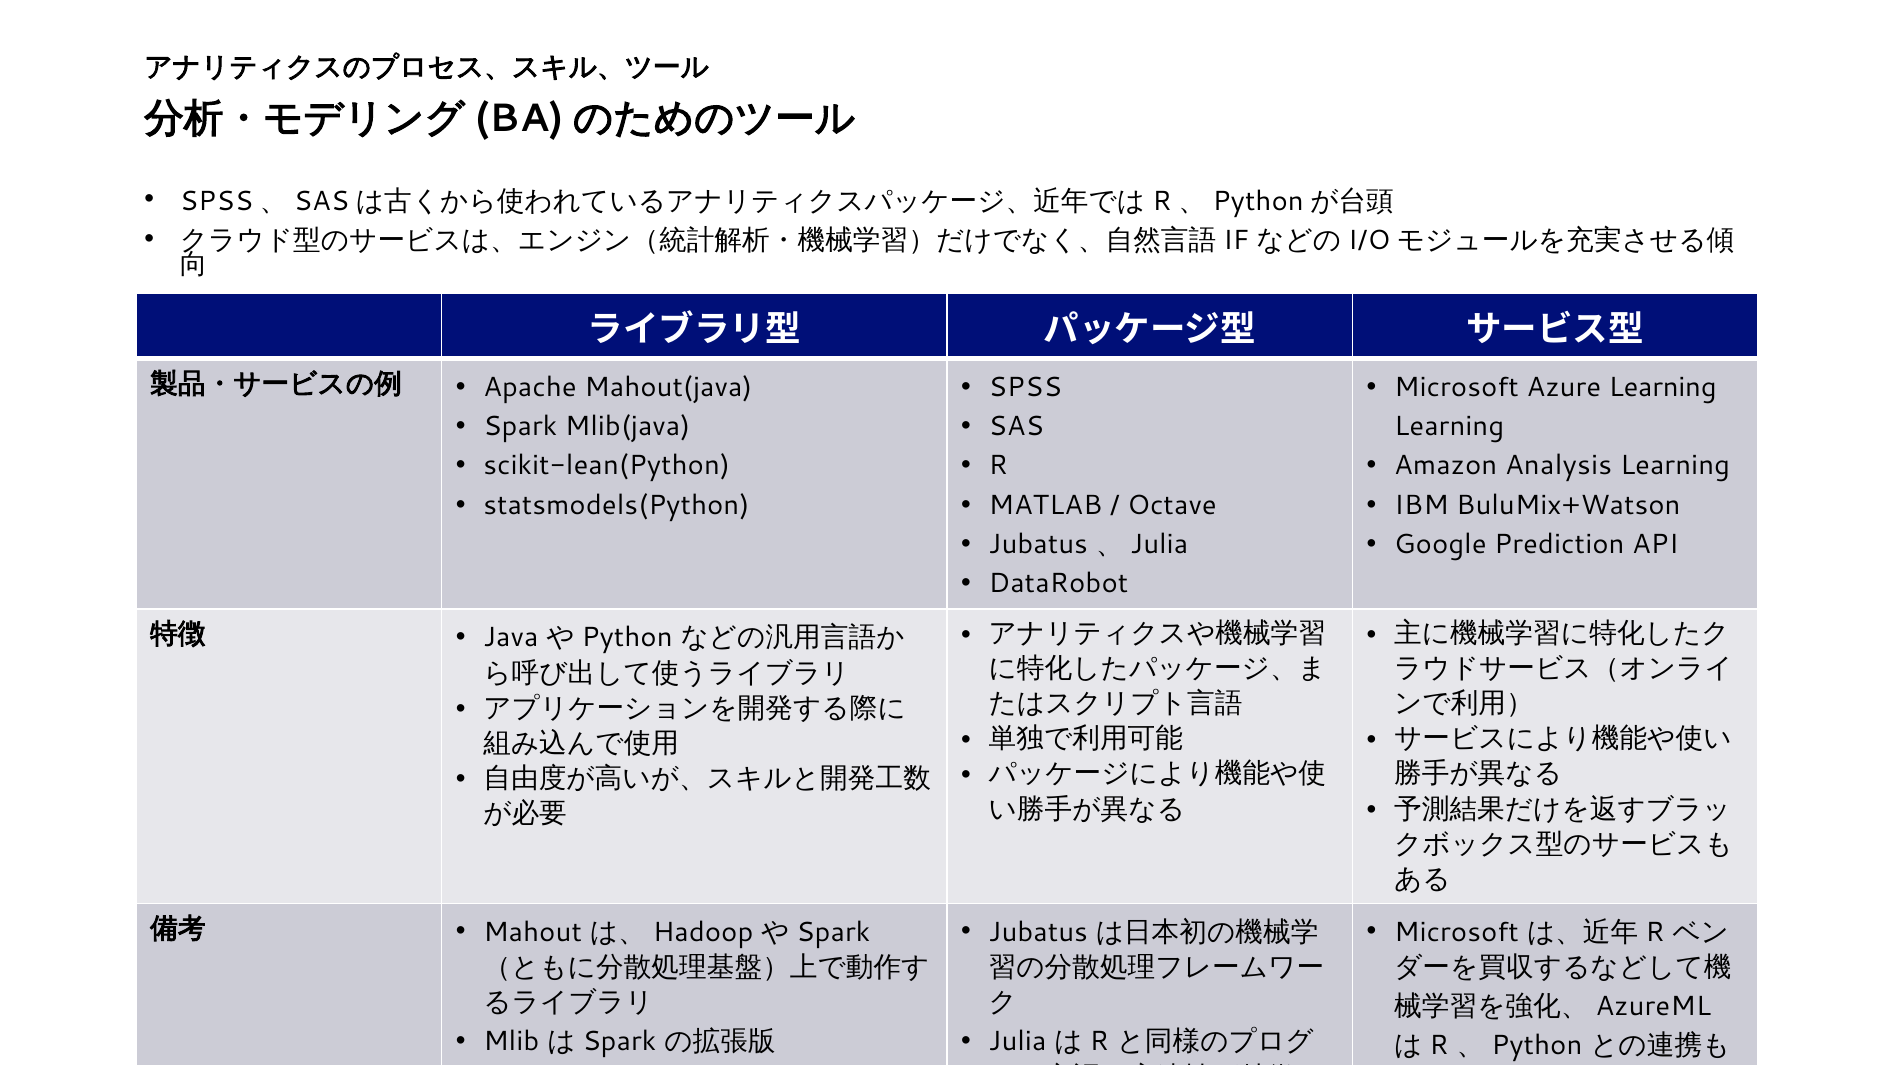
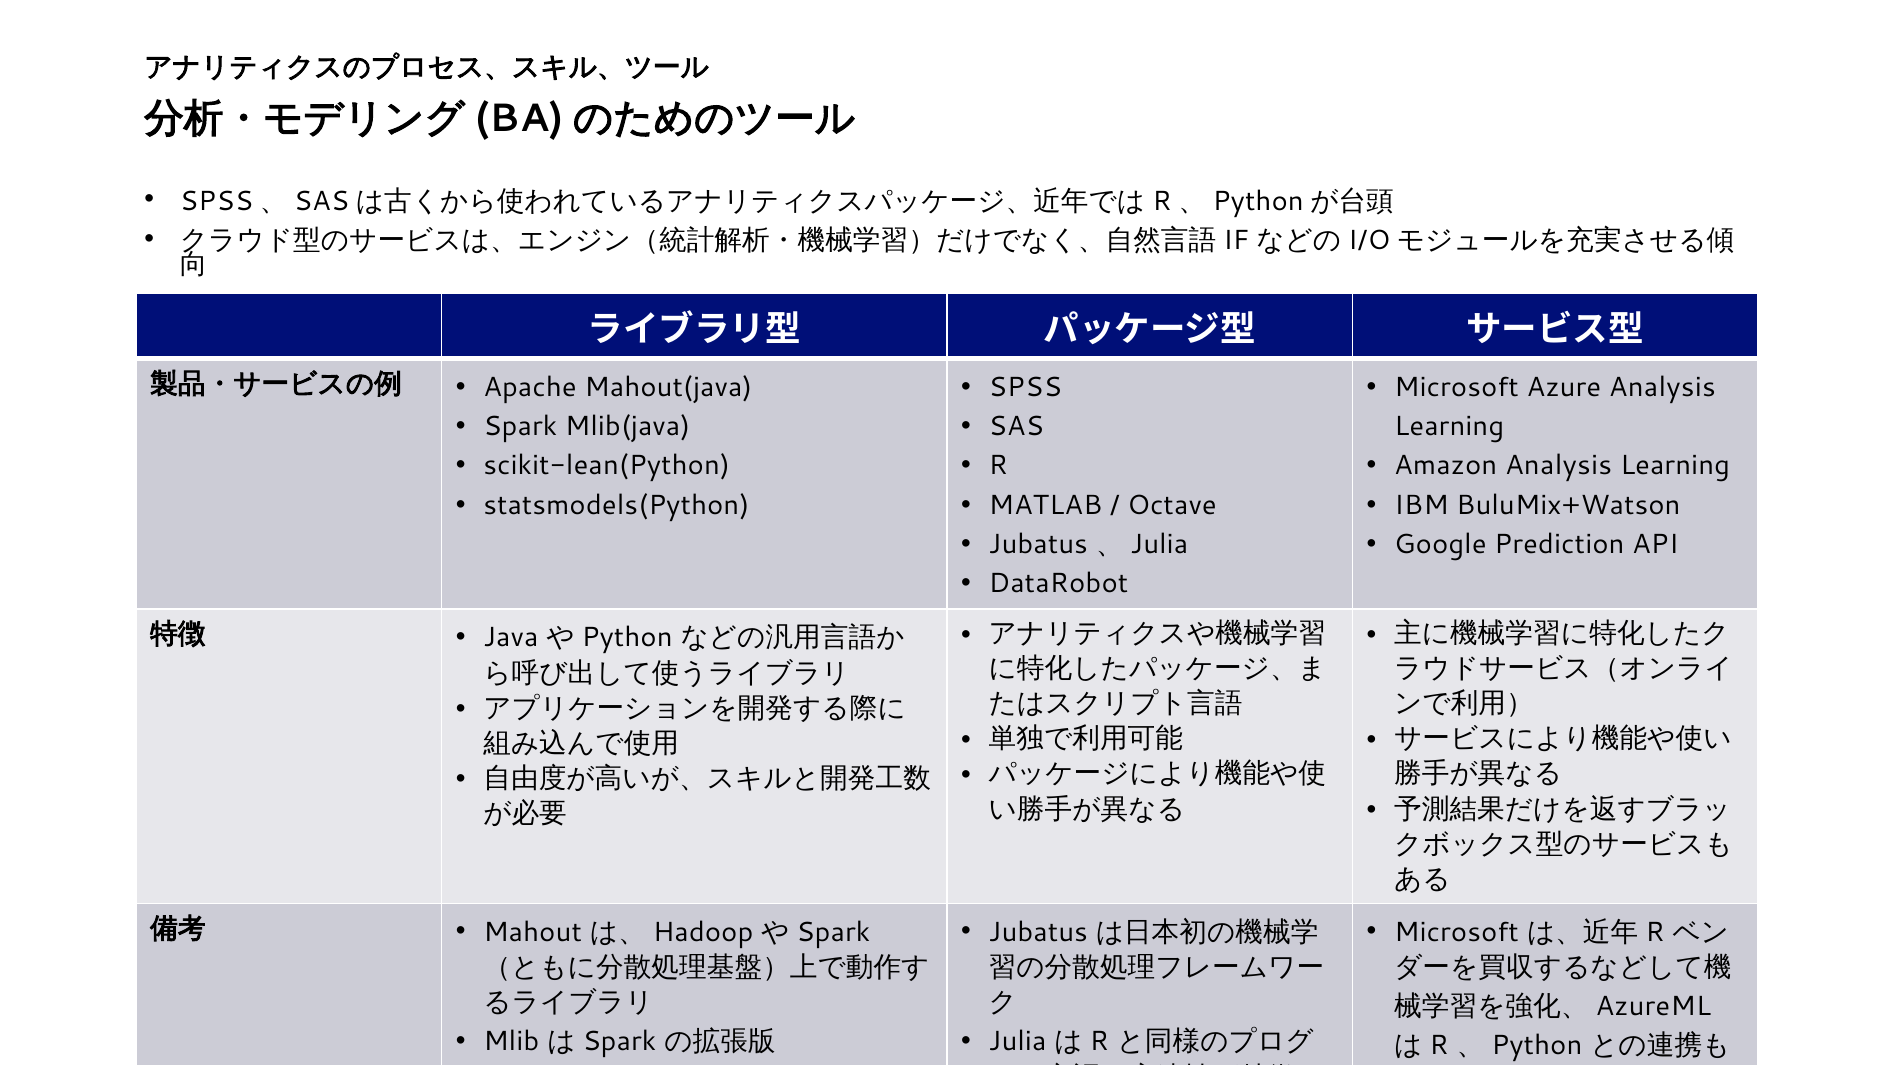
Azure Learning: Learning -> Analysis (1662, 387)
